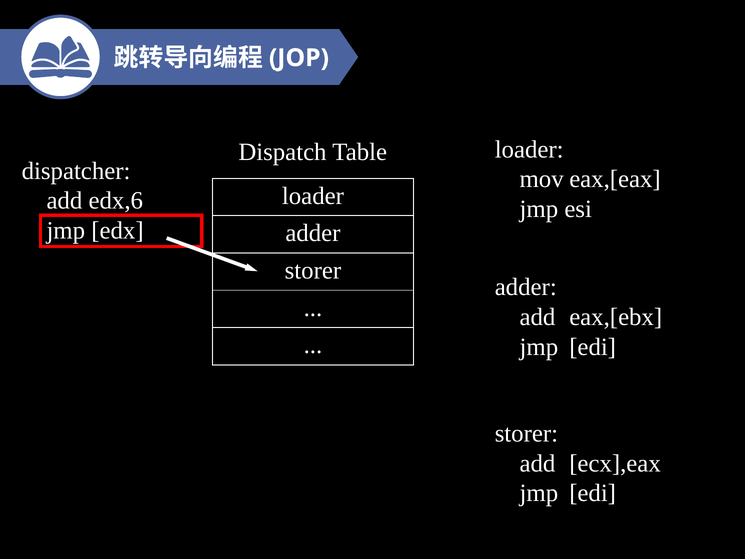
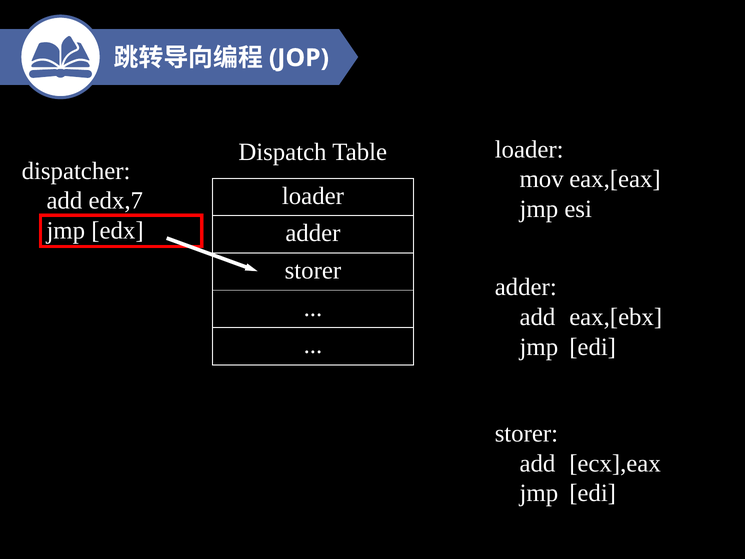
edx,6: edx,6 -> edx,7 (116, 201)
